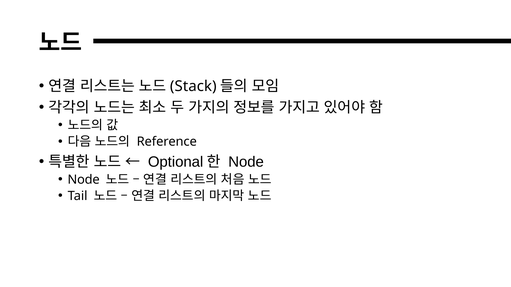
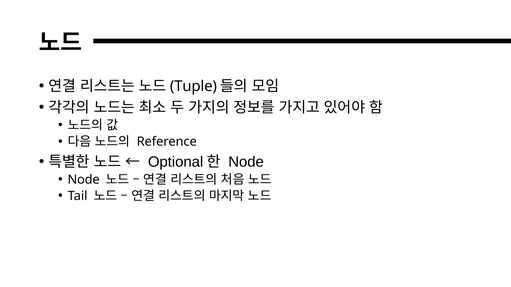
Stack: Stack -> Tuple (193, 86)
